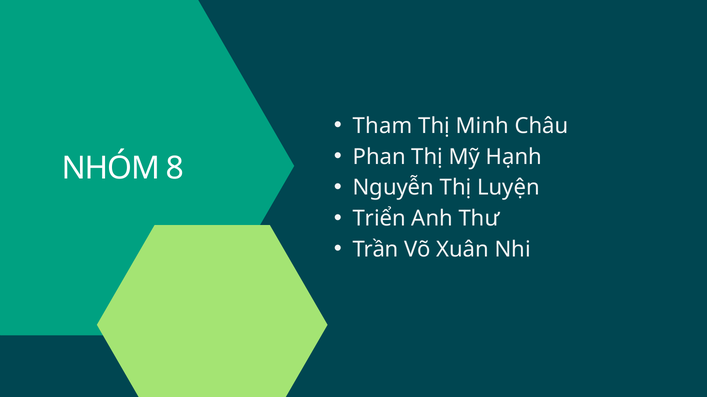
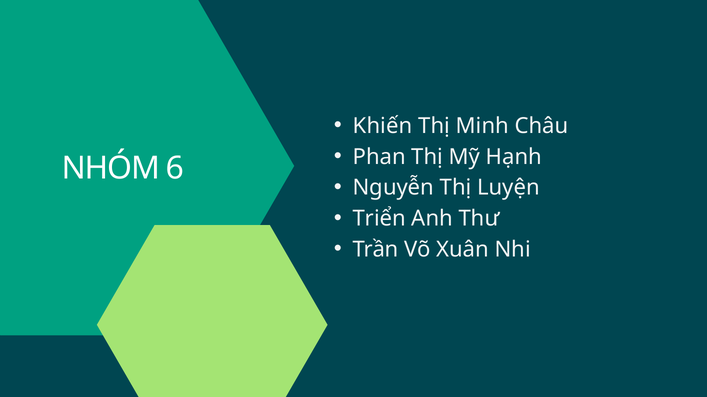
Tham: Tham -> Khiến (383, 126)
8: 8 -> 6 (175, 168)
